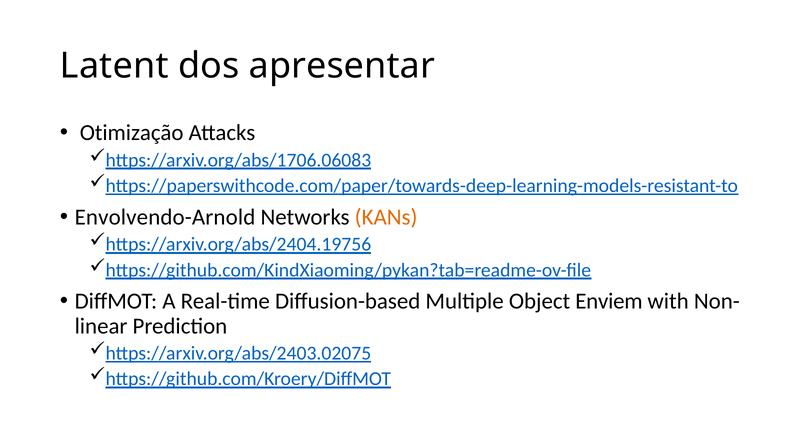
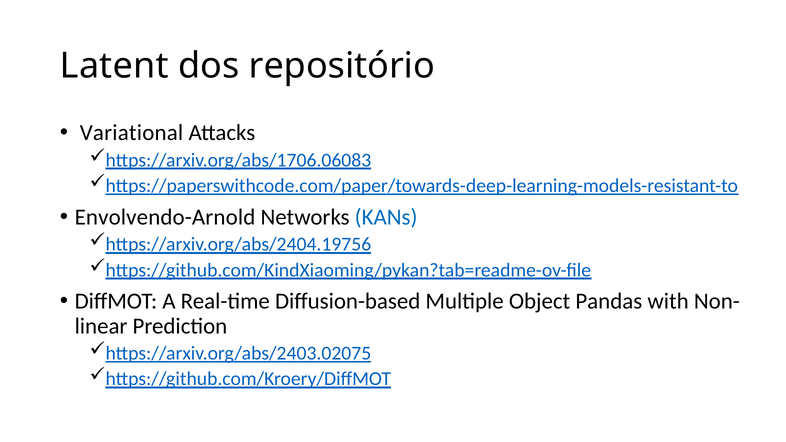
apresentar: apresentar -> repositório (342, 66)
Otimização: Otimização -> Variational (131, 133)
KANs colour: orange -> blue (386, 217)
Enviem: Enviem -> Pandas (609, 301)
